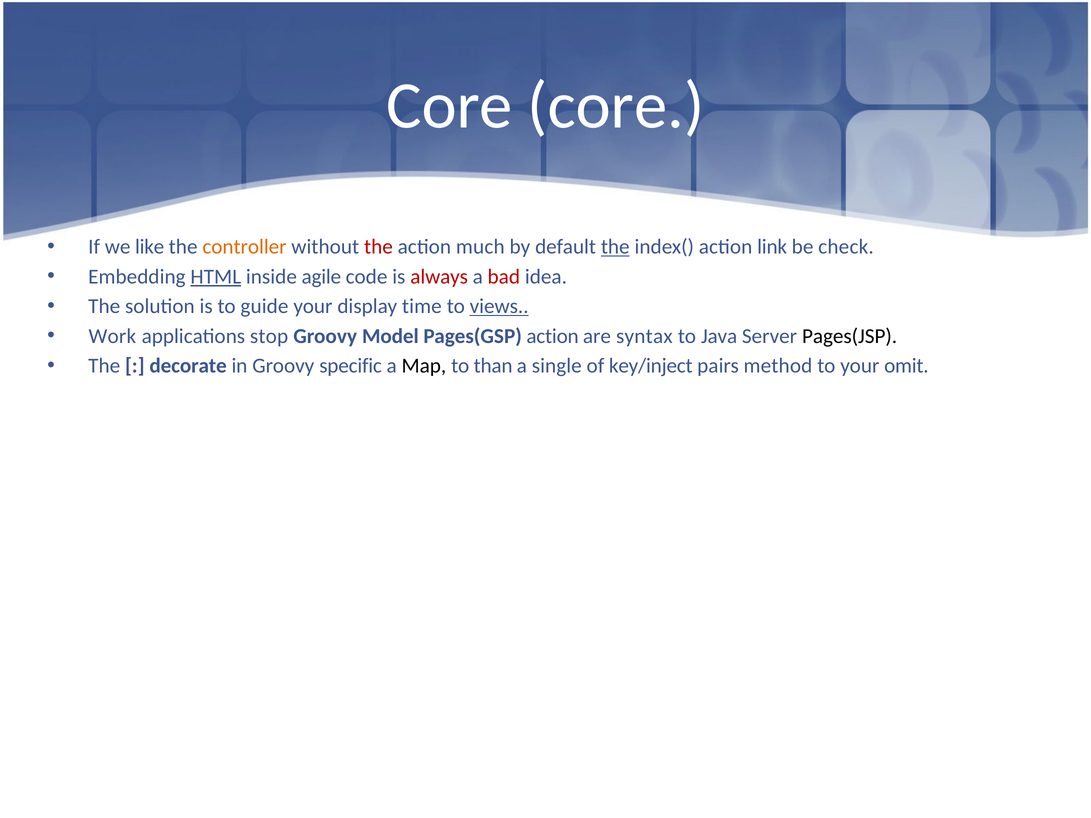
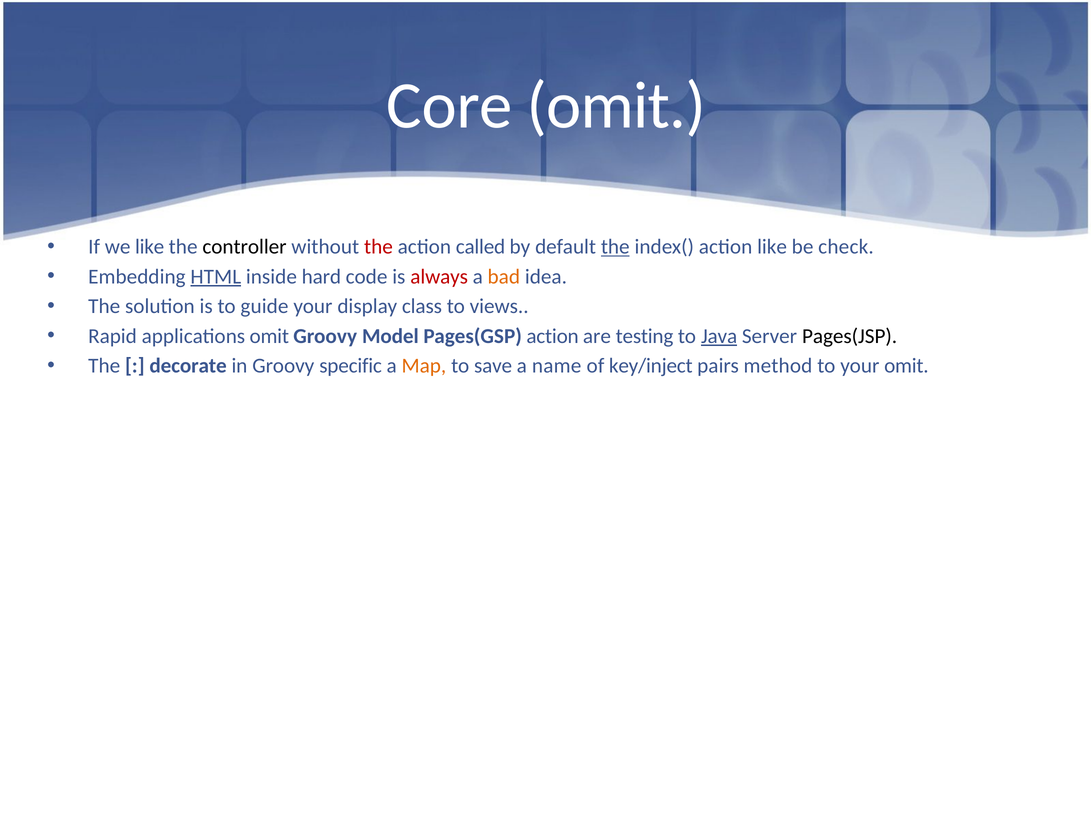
Core core: core -> omit (616, 106)
controller colour: orange -> black (244, 247)
much: much -> called (481, 247)
action link: link -> like (772, 247)
agile: agile -> hard (321, 277)
bad colour: red -> orange (504, 277)
time: time -> class (422, 306)
views underline: present -> none (499, 306)
Work: Work -> Rapid (112, 336)
applications stop: stop -> omit (269, 336)
syntax: syntax -> testing (645, 336)
Java underline: none -> present (719, 336)
Map colour: black -> orange (424, 366)
than: than -> save (493, 366)
single: single -> name (557, 366)
